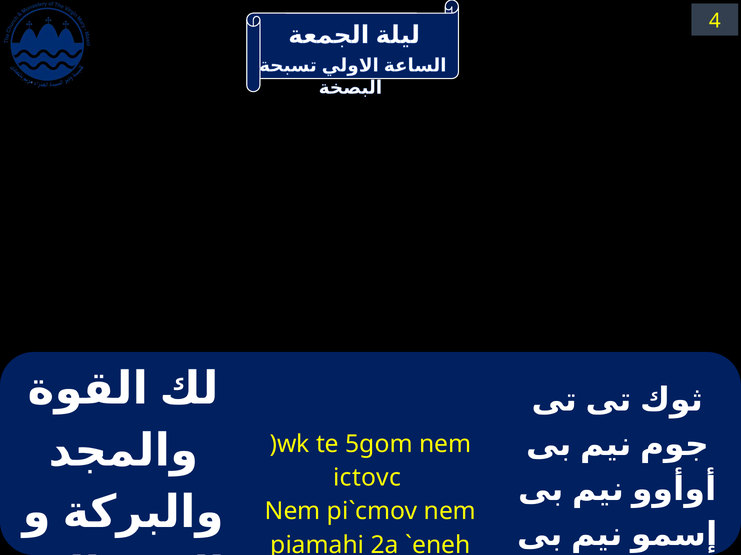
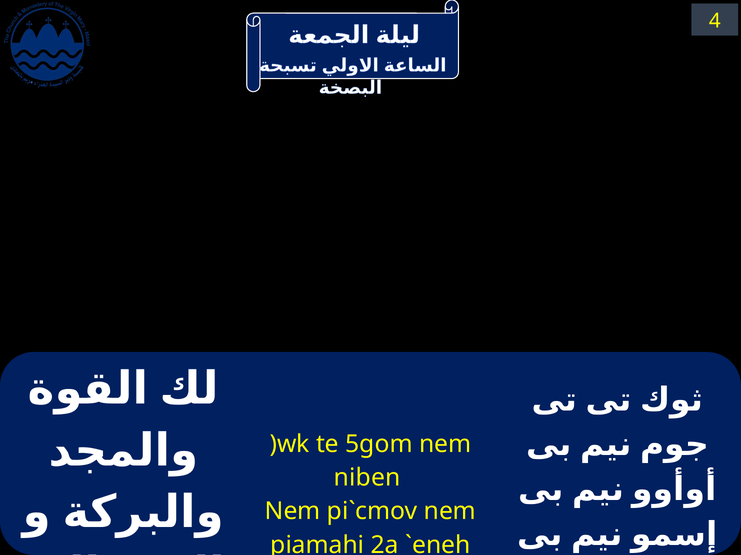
ictovc: ictovc -> niben (367, 478)
